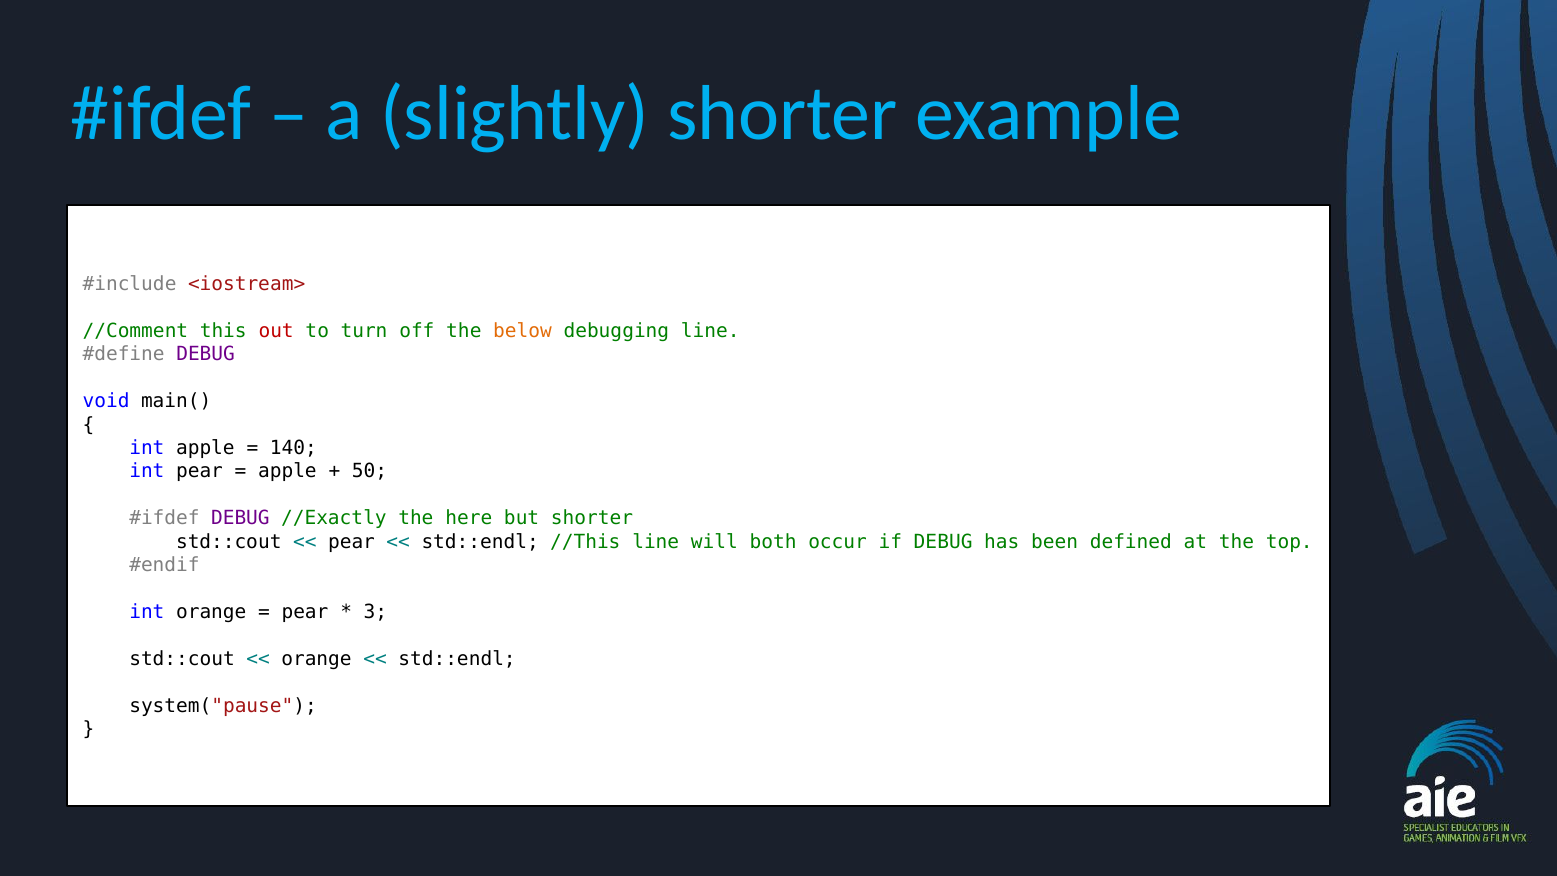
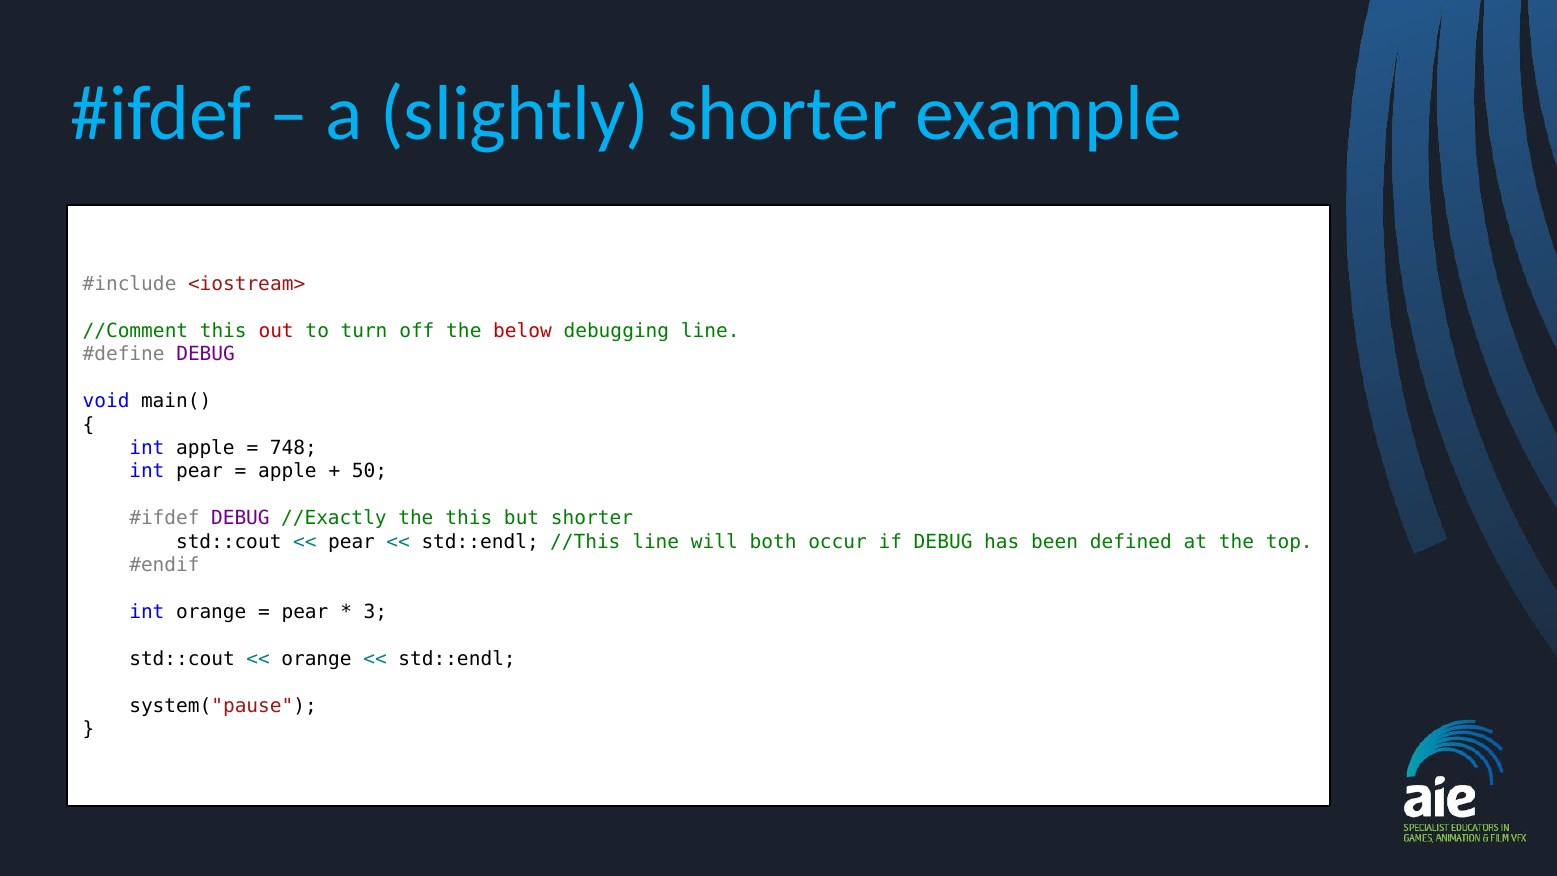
below colour: orange -> red (522, 331)
140: 140 -> 748 (293, 448)
the here: here -> this (469, 518)
